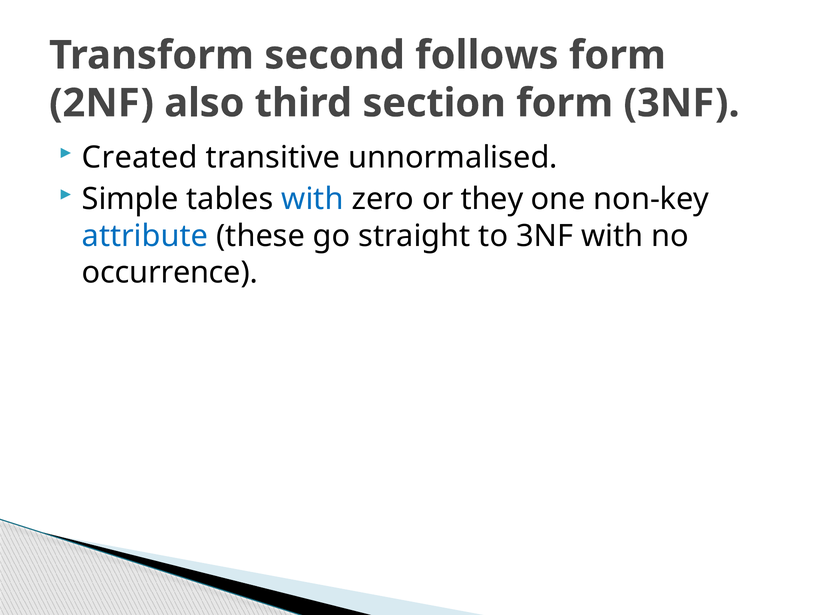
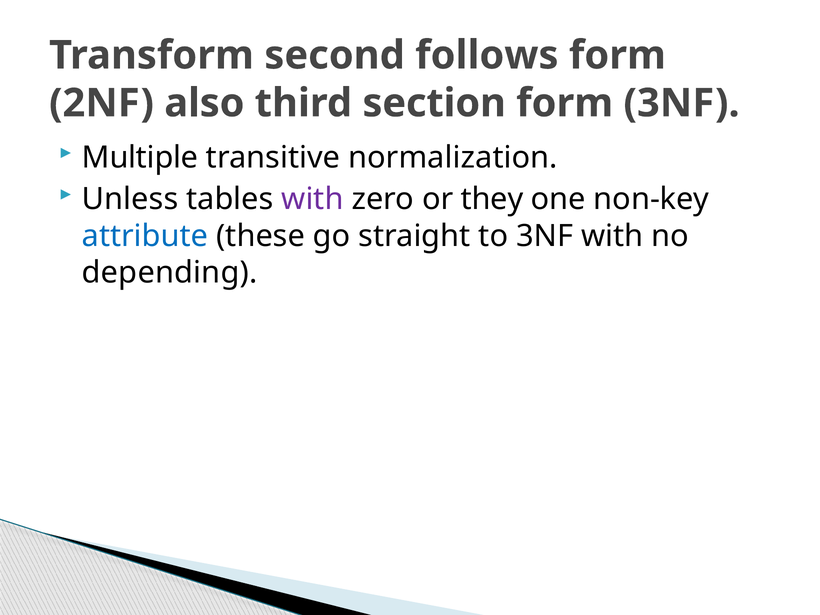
Created: Created -> Multiple (140, 157)
unnormalised: unnormalised -> normalization (453, 157)
Simple: Simple -> Unless (130, 199)
with colour: blue -> purple (312, 199)
occurrence: occurrence -> depending (170, 273)
